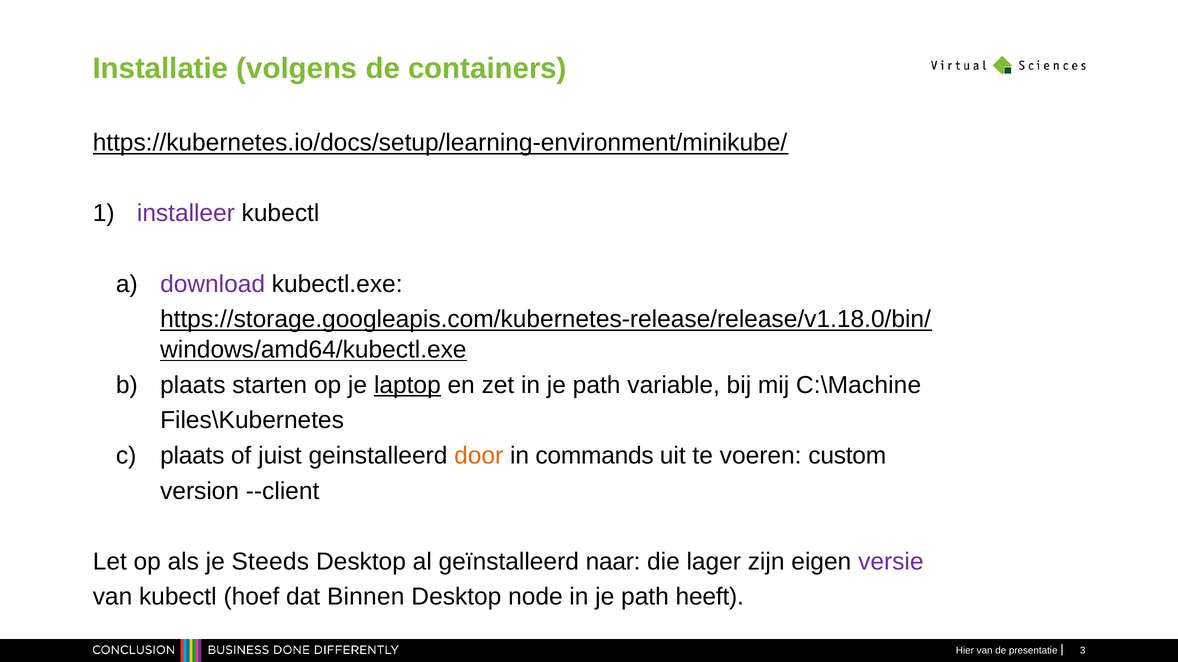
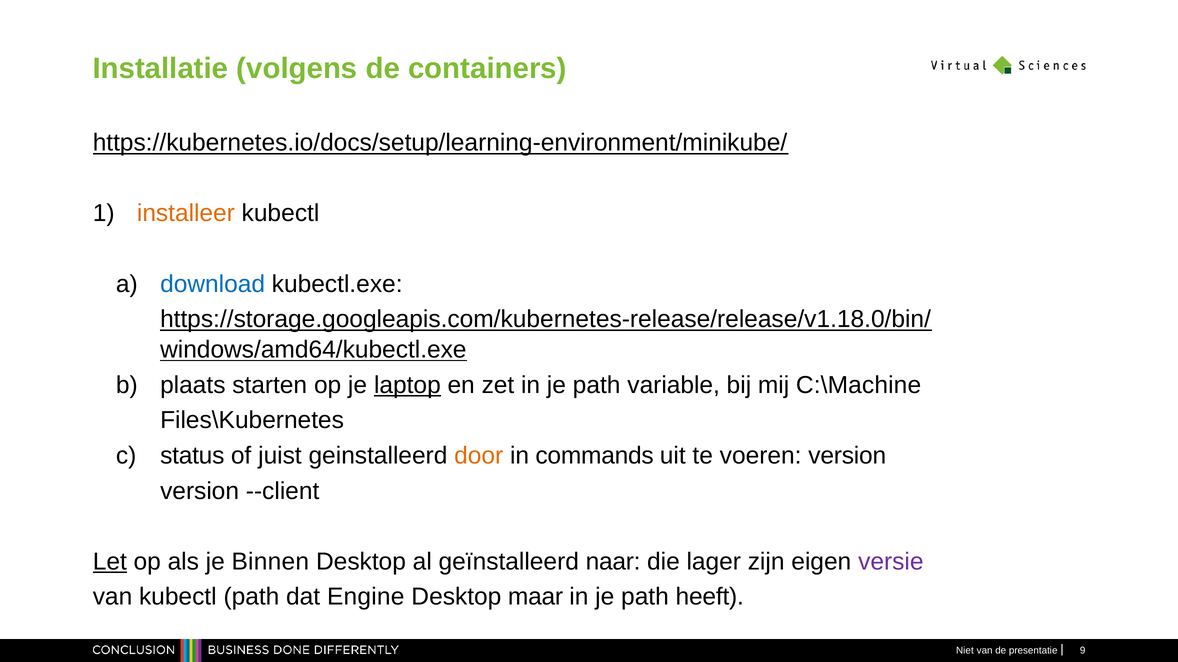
installeer colour: purple -> orange (186, 214)
download colour: purple -> blue (213, 284)
plaats: plaats -> status (192, 456)
voeren custom: custom -> version (847, 456)
Let underline: none -> present (110, 562)
Steeds: Steeds -> Binnen (270, 562)
kubectl hoef: hoef -> path (251, 597)
Binnen: Binnen -> Engine (366, 597)
node: node -> maar (536, 597)
Hier: Hier -> Niet (965, 651)
3: 3 -> 9 (1083, 651)
